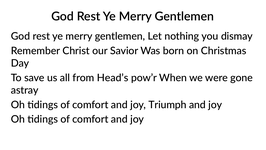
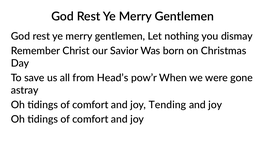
Triumph: Triumph -> Tending (167, 105)
